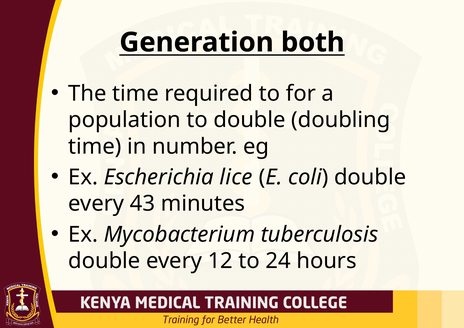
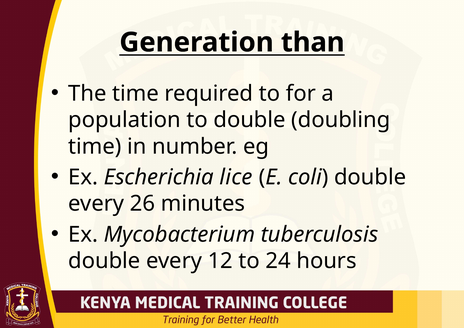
both: both -> than (313, 42)
43: 43 -> 26 (142, 204)
